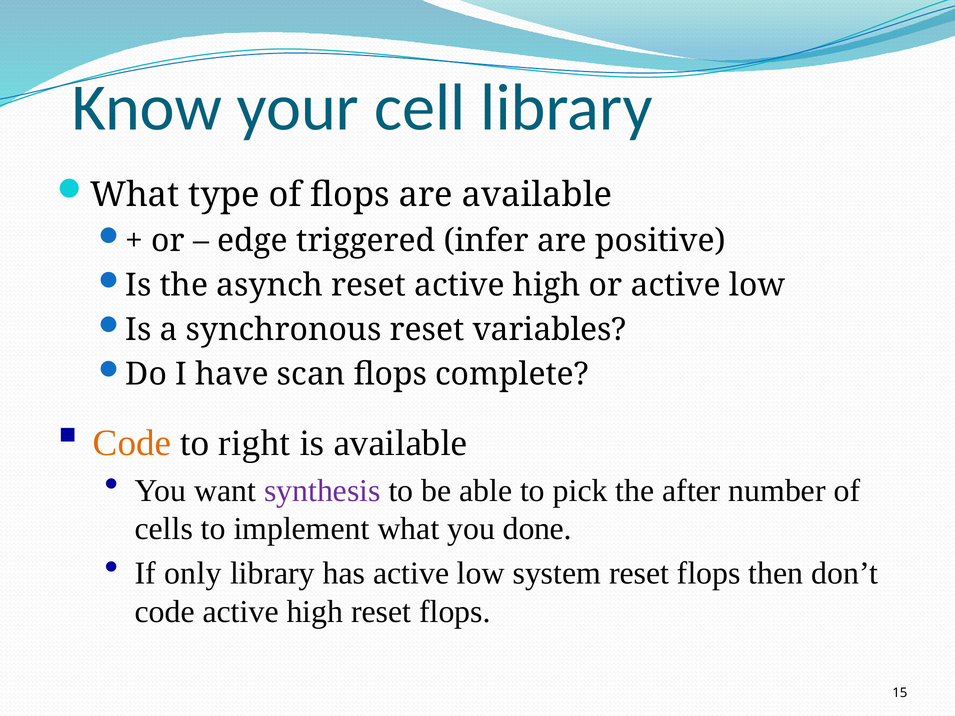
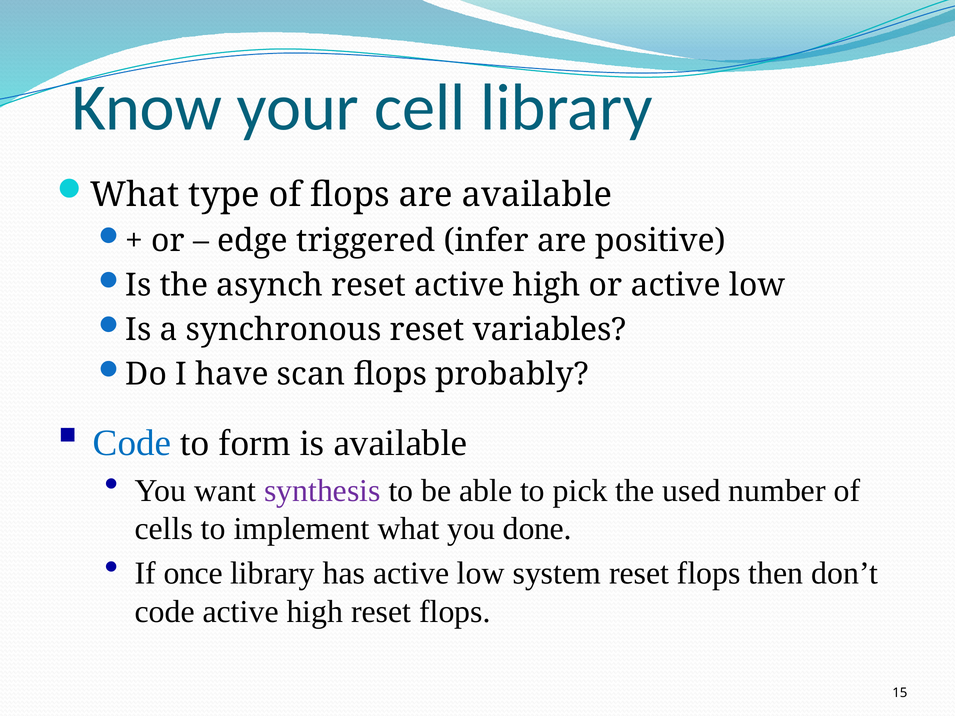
complete: complete -> probably (512, 375)
Code colour: orange -> blue (132, 443)
right: right -> form (254, 443)
after: after -> used (691, 491)
only: only -> once (193, 574)
